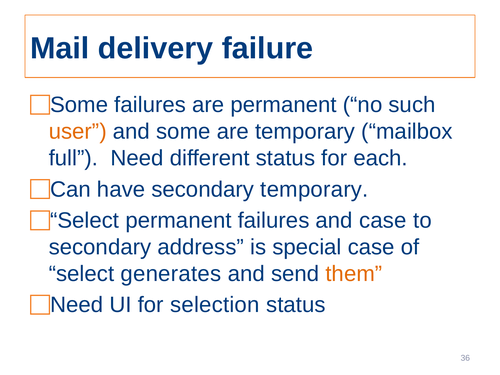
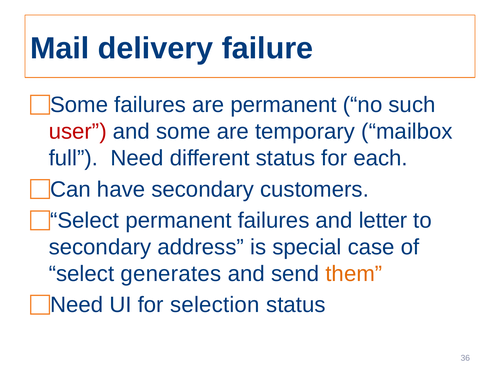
user colour: orange -> red (78, 132)
secondary temporary: temporary -> customers (315, 189)
and case: case -> letter (383, 220)
